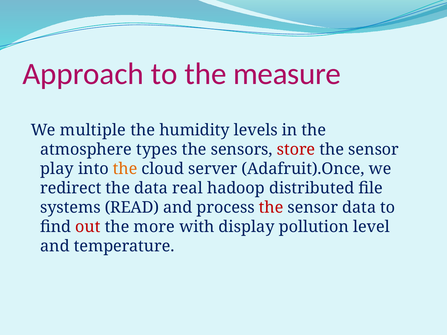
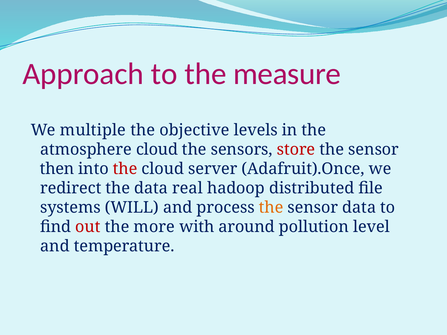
humidity: humidity -> objective (194, 130)
atmosphere types: types -> cloud (157, 150)
play: play -> then (57, 169)
the colour: orange -> red (125, 169)
READ: READ -> WILL (132, 208)
the colour: red -> orange (271, 208)
display: display -> around (247, 227)
